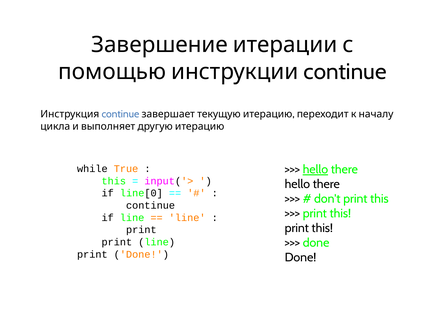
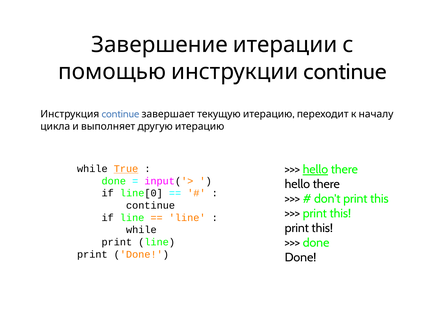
True underline: none -> present (126, 169)
this: this -> done (114, 181)
print: print -> while (141, 230)
